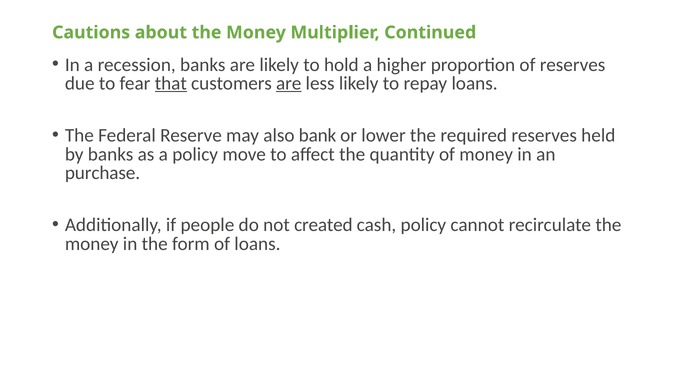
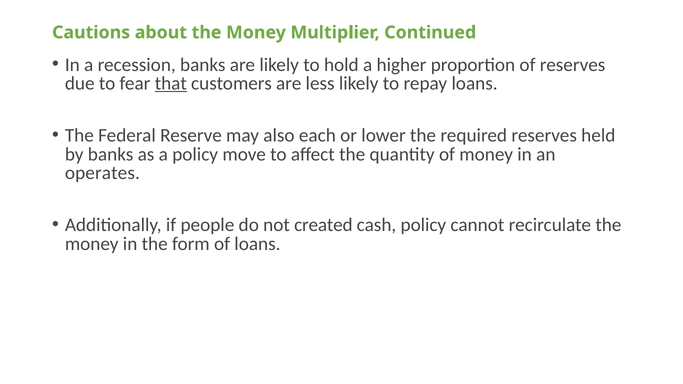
are underline: present -> none (289, 83)
bank: bank -> each (317, 136)
purchase: purchase -> operates (102, 173)
